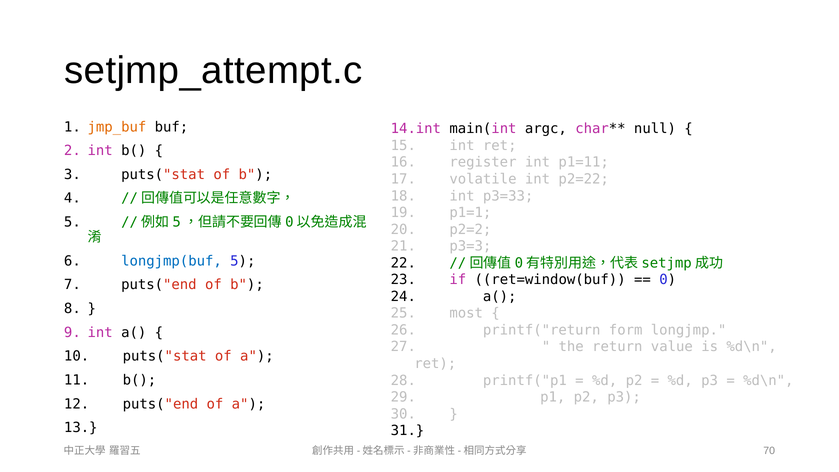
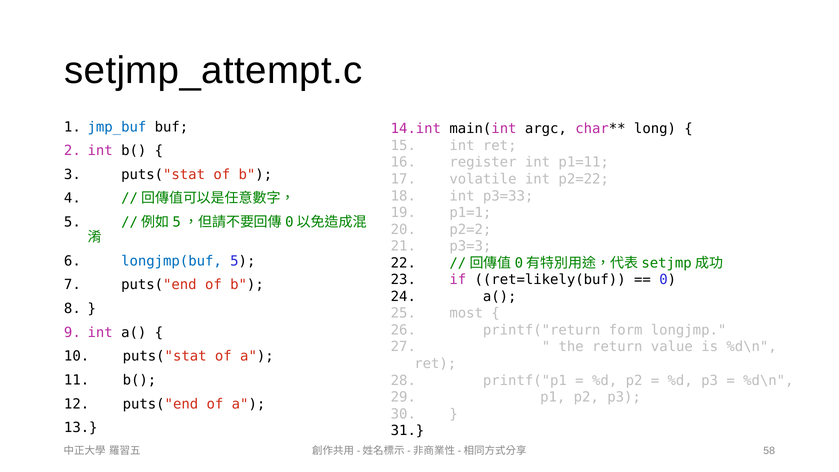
jmp_buf colour: orange -> blue (117, 127)
null: null -> long (655, 129)
ret=window(buf: ret=window(buf -> ret=likely(buf (550, 280)
70: 70 -> 58 (769, 451)
